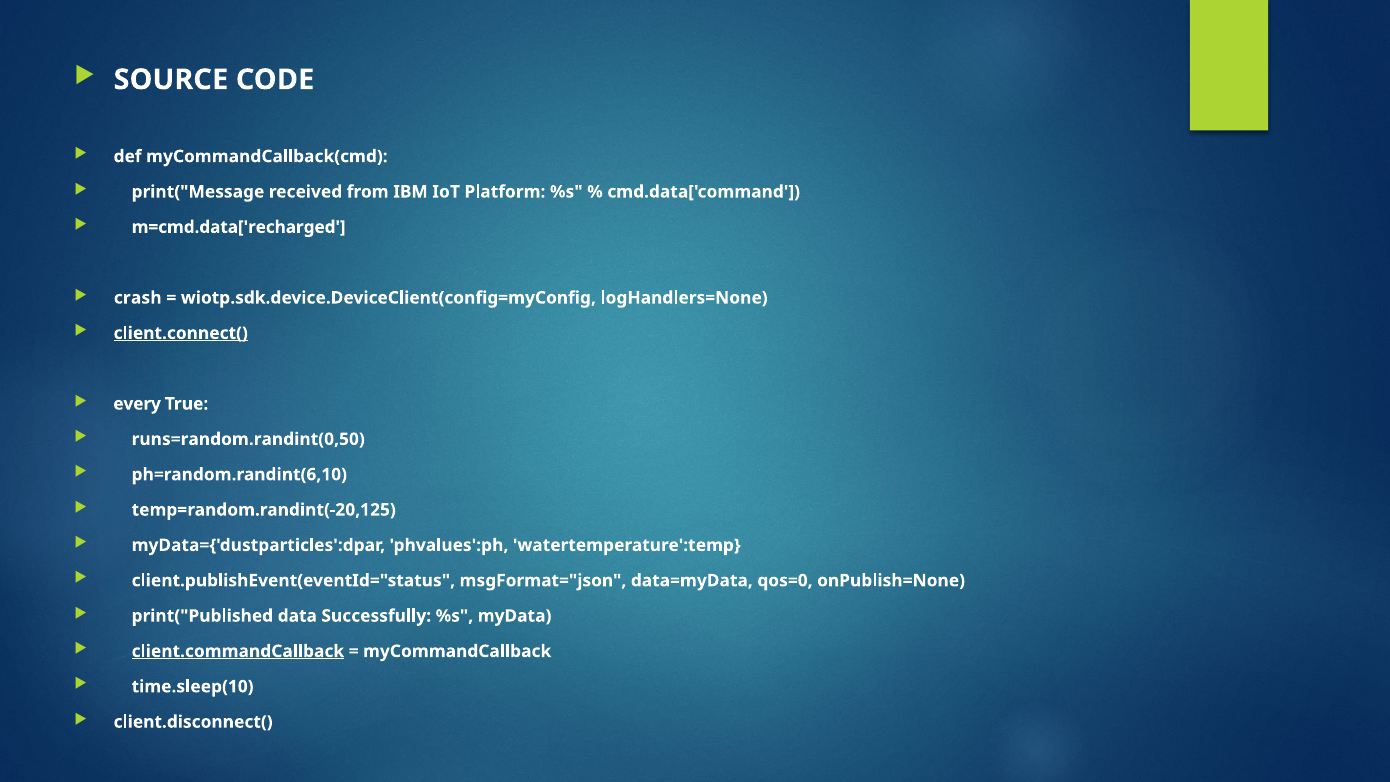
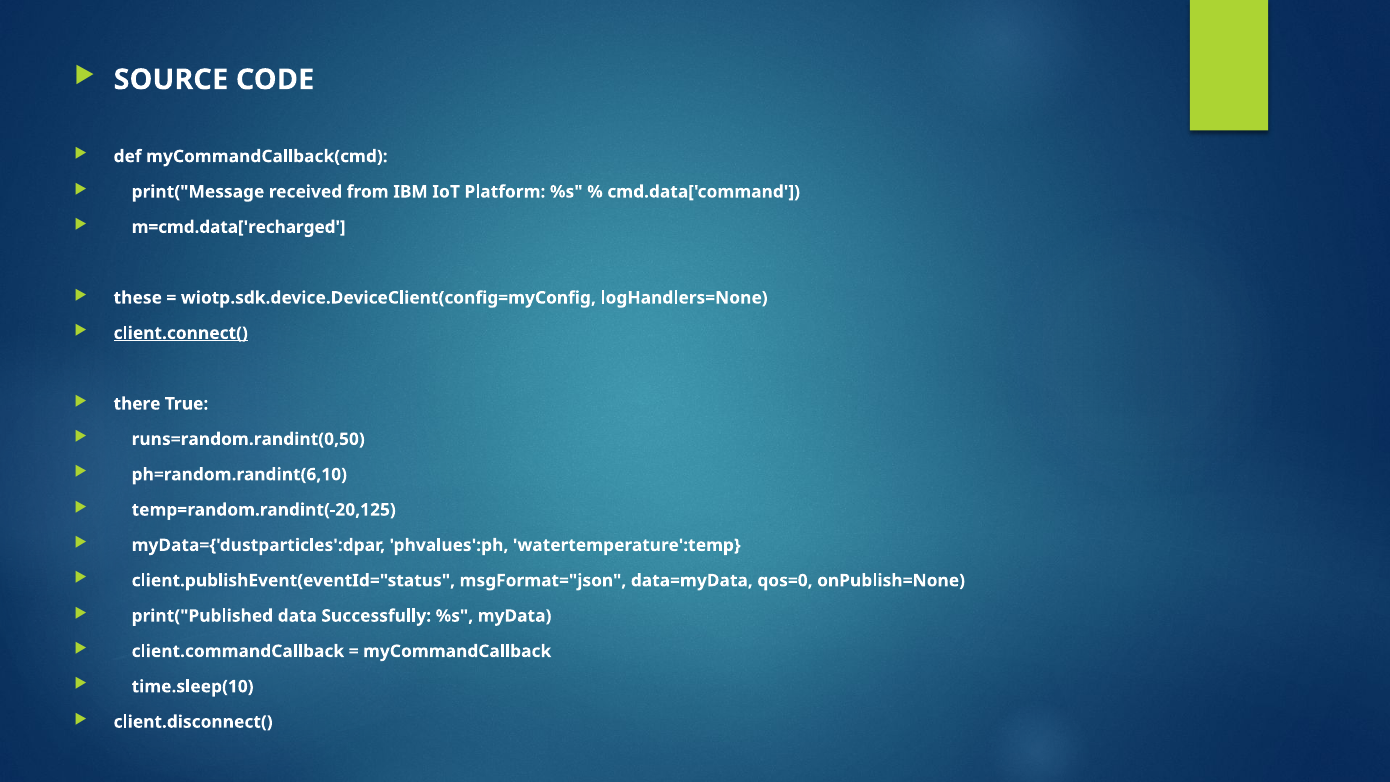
crash: crash -> these (138, 298)
every: every -> there (137, 404)
client.commandCallback underline: present -> none (238, 651)
